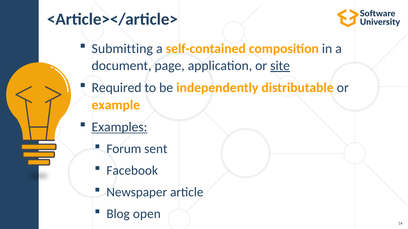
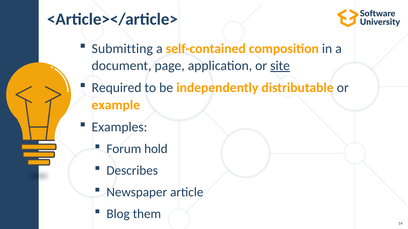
Examples underline: present -> none (119, 127)
sent: sent -> hold (156, 149)
Facebook: Facebook -> Describes (132, 171)
open: open -> them (147, 214)
